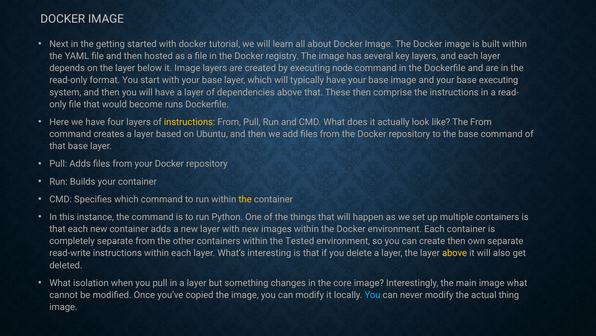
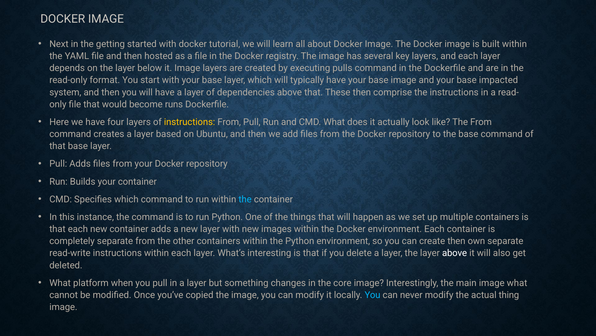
node: node -> pulls (342, 68)
base executing: executing -> impacted (499, 80)
the colour: yellow -> light blue (245, 199)
the Tested: Tested -> Python (300, 241)
above colour: yellow -> white (455, 253)
isolation: isolation -> platform (91, 282)
